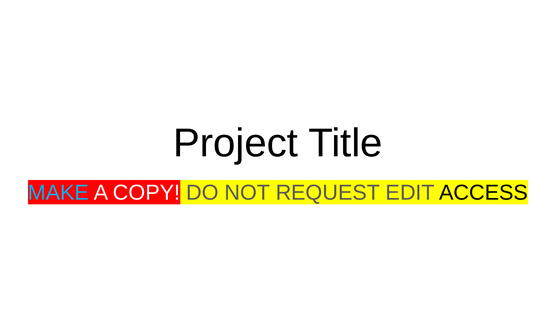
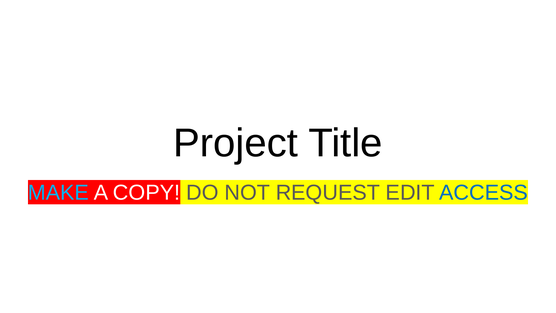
ACCESS colour: black -> blue (484, 192)
